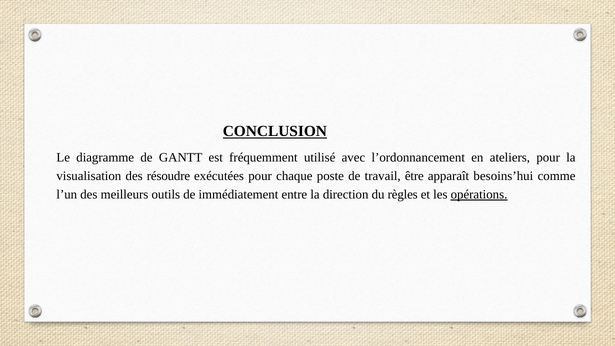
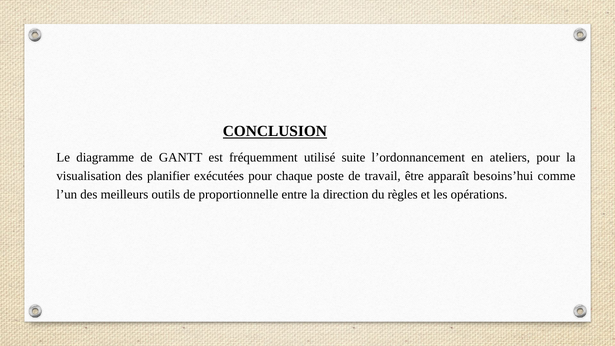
avec: avec -> suite (354, 157)
résoudre: résoudre -> planifier (168, 176)
immédiatement: immédiatement -> proportionnelle (238, 194)
opérations underline: present -> none (479, 194)
